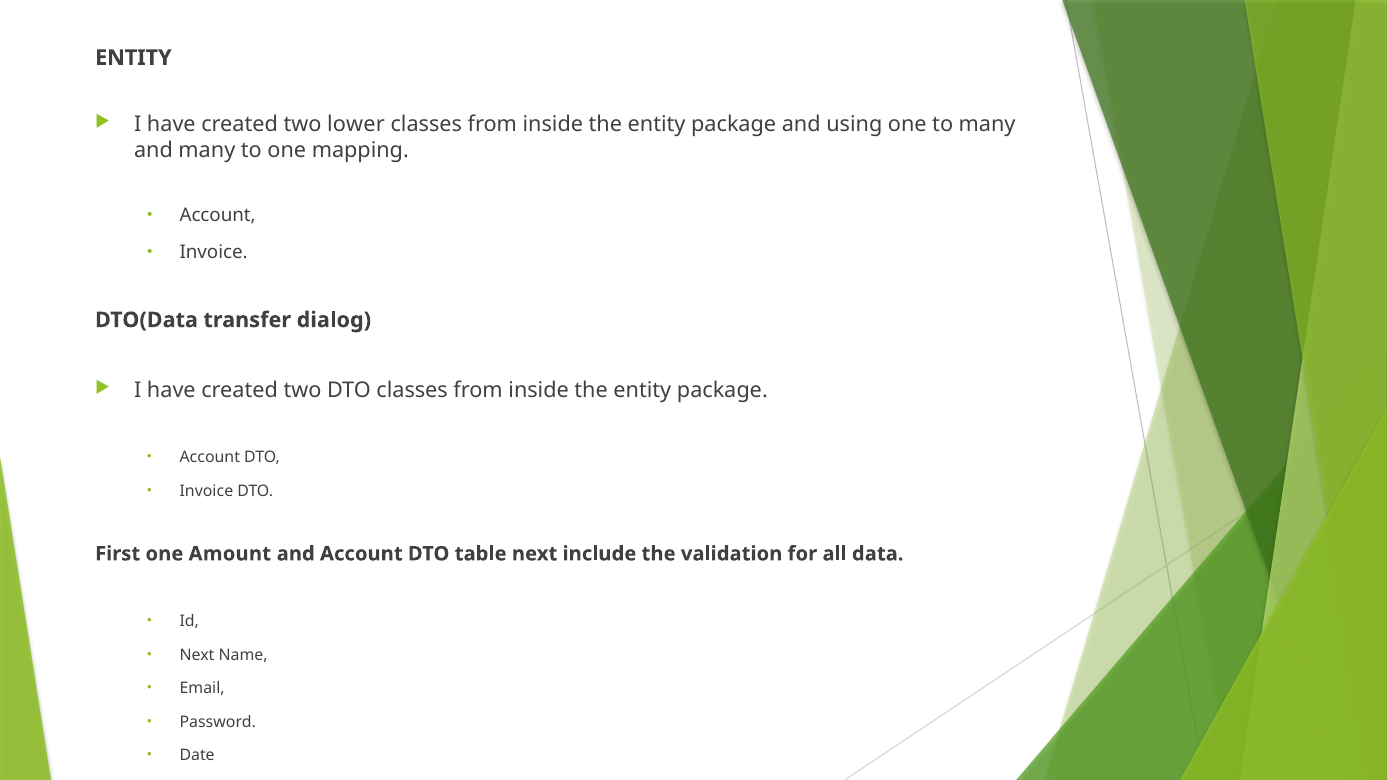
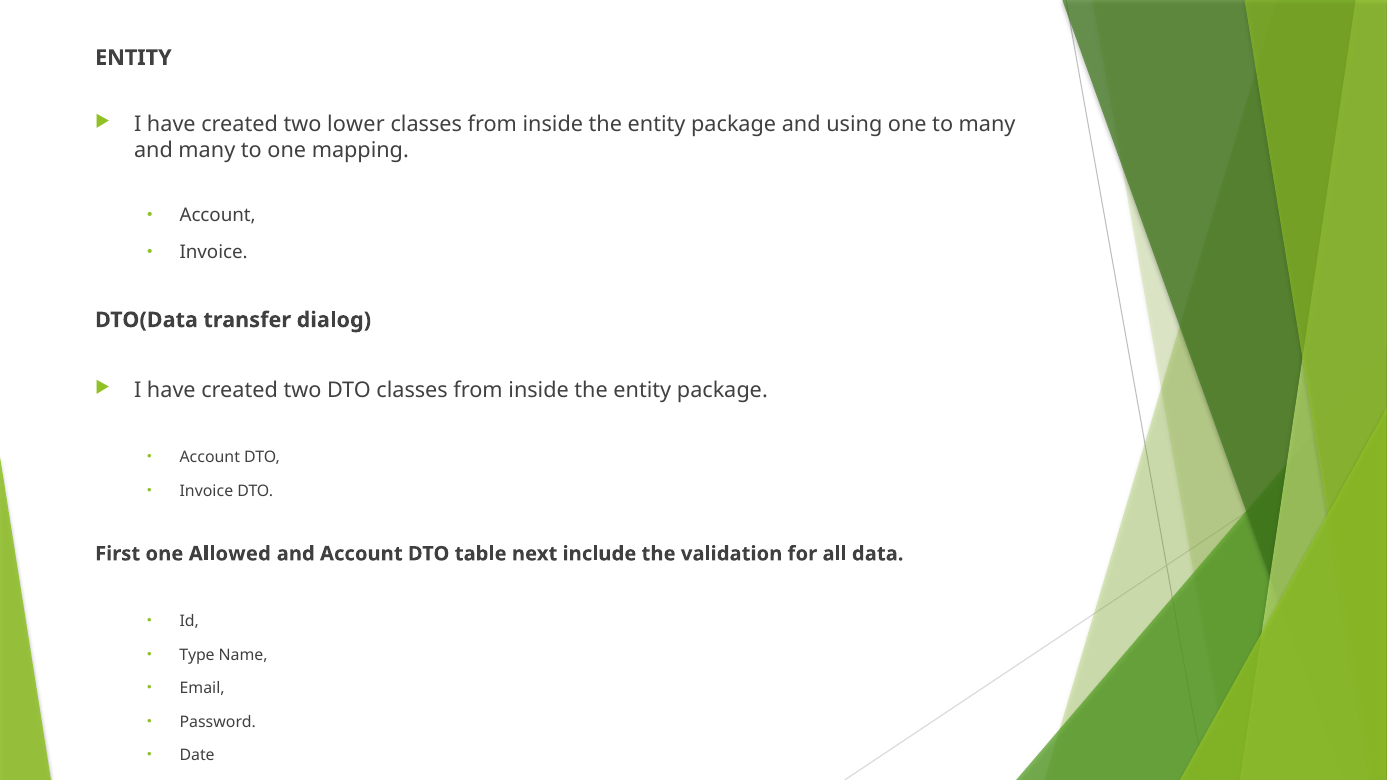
Amount: Amount -> Allowed (230, 554)
Next: Next -> Type (197, 655)
